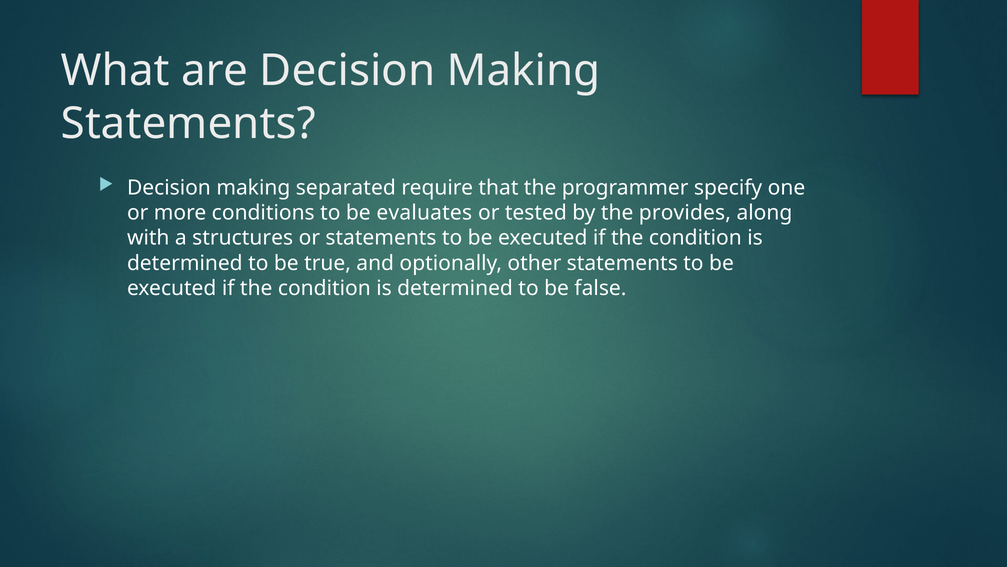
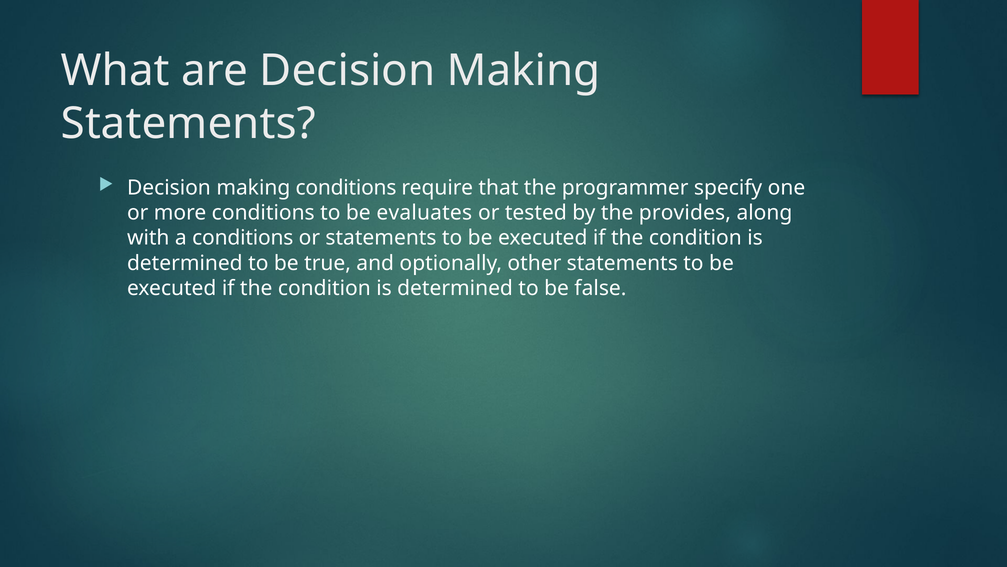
making separated: separated -> conditions (346, 187)
a structures: structures -> conditions (243, 238)
